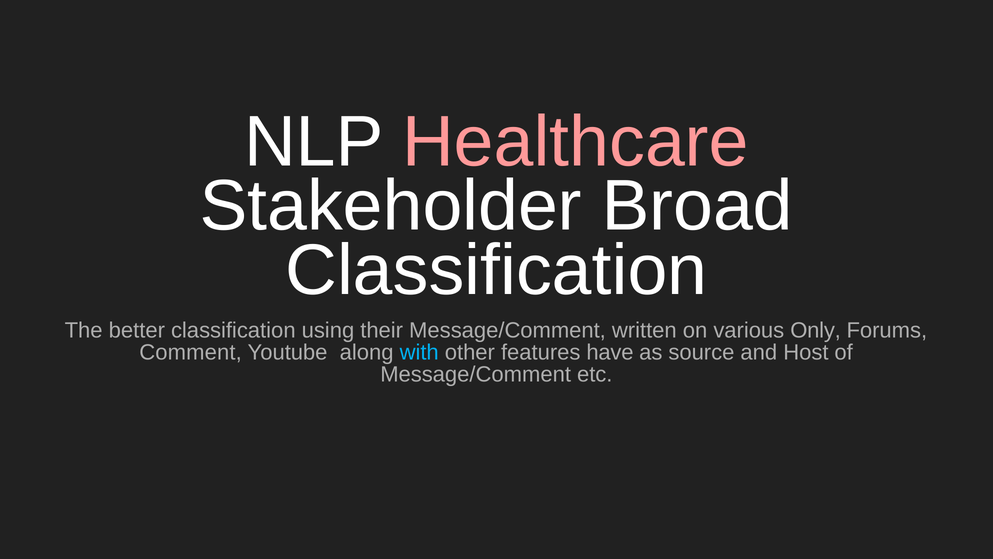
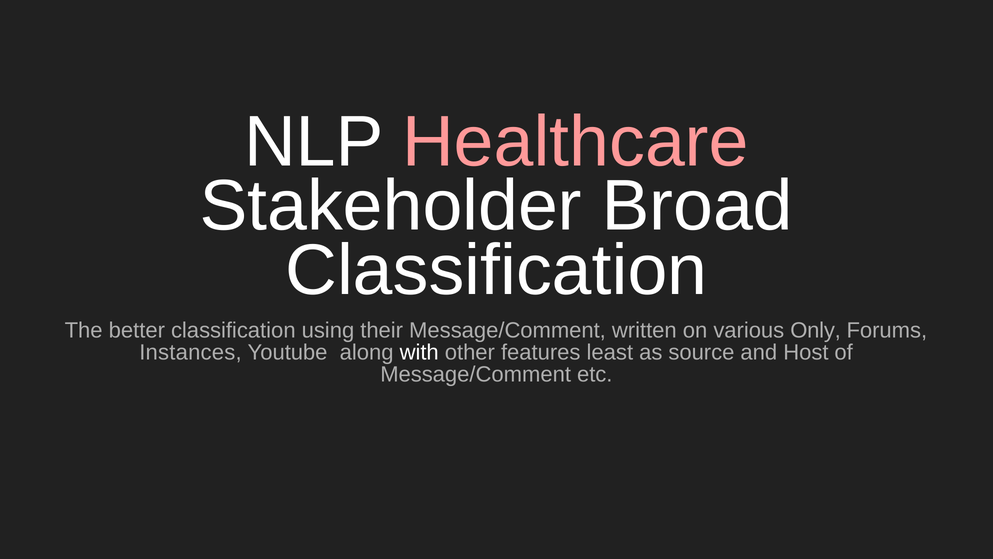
Comment: Comment -> Instances (190, 352)
with colour: light blue -> white (419, 352)
have: have -> least (610, 352)
